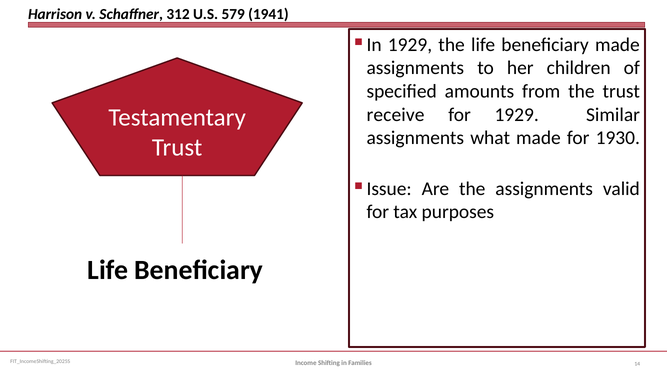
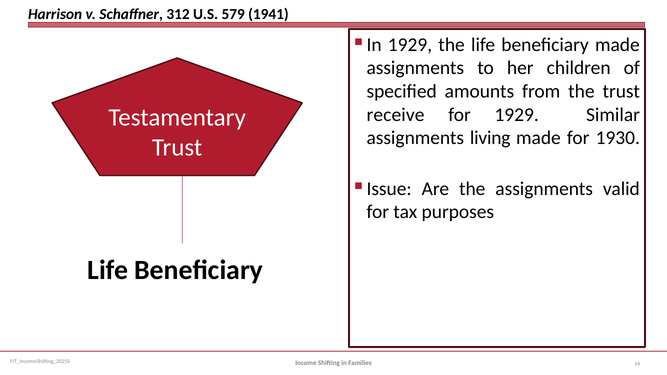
what: what -> living (490, 138)
